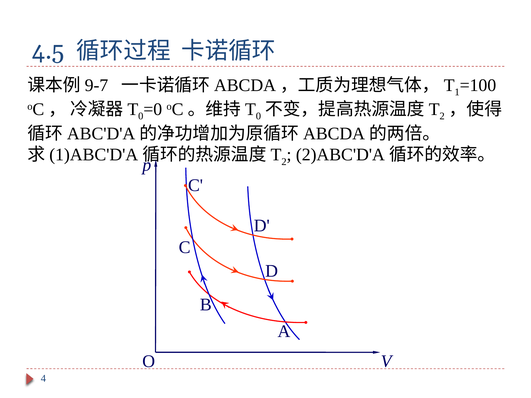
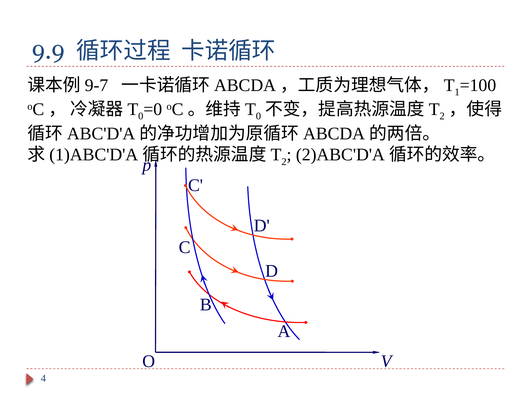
4.5: 4.5 -> 9.9 (48, 51)
